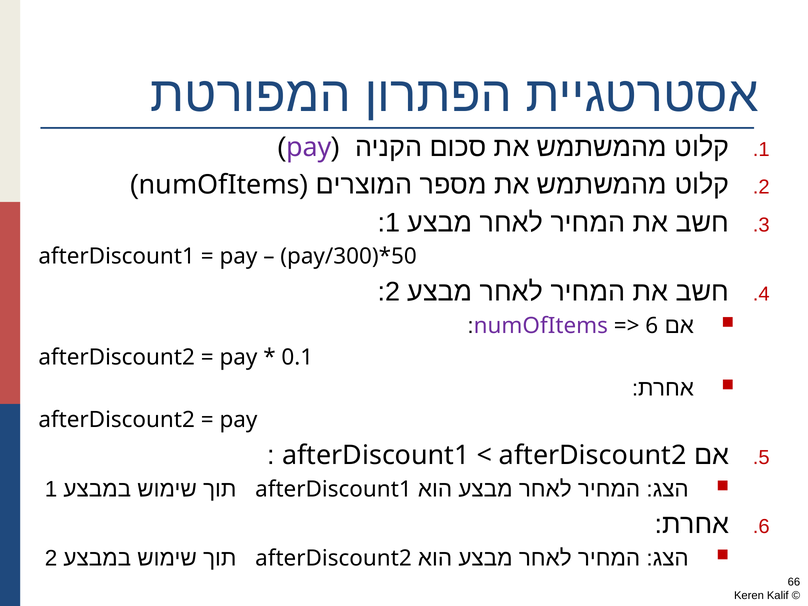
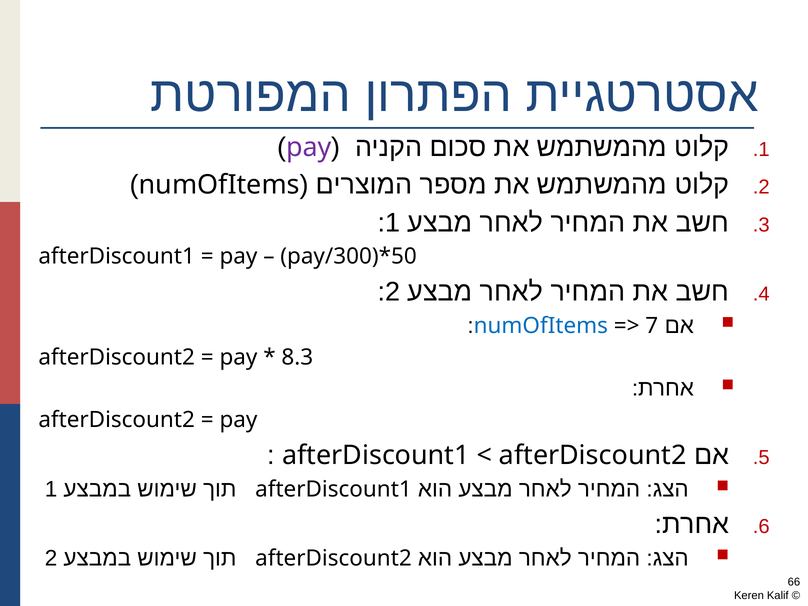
numOfItems colour: purple -> blue (541, 326)
6: 6 -> 7 (652, 326)
0.1: 0.1 -> 8.3 (297, 357)
